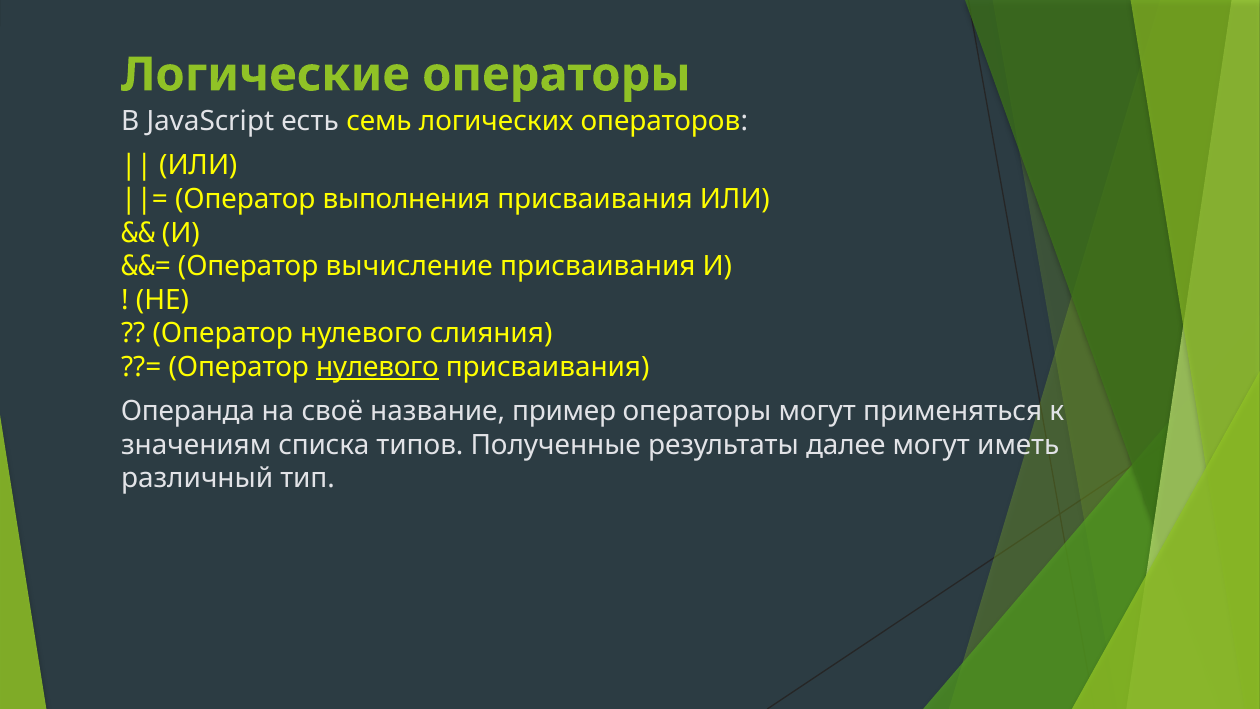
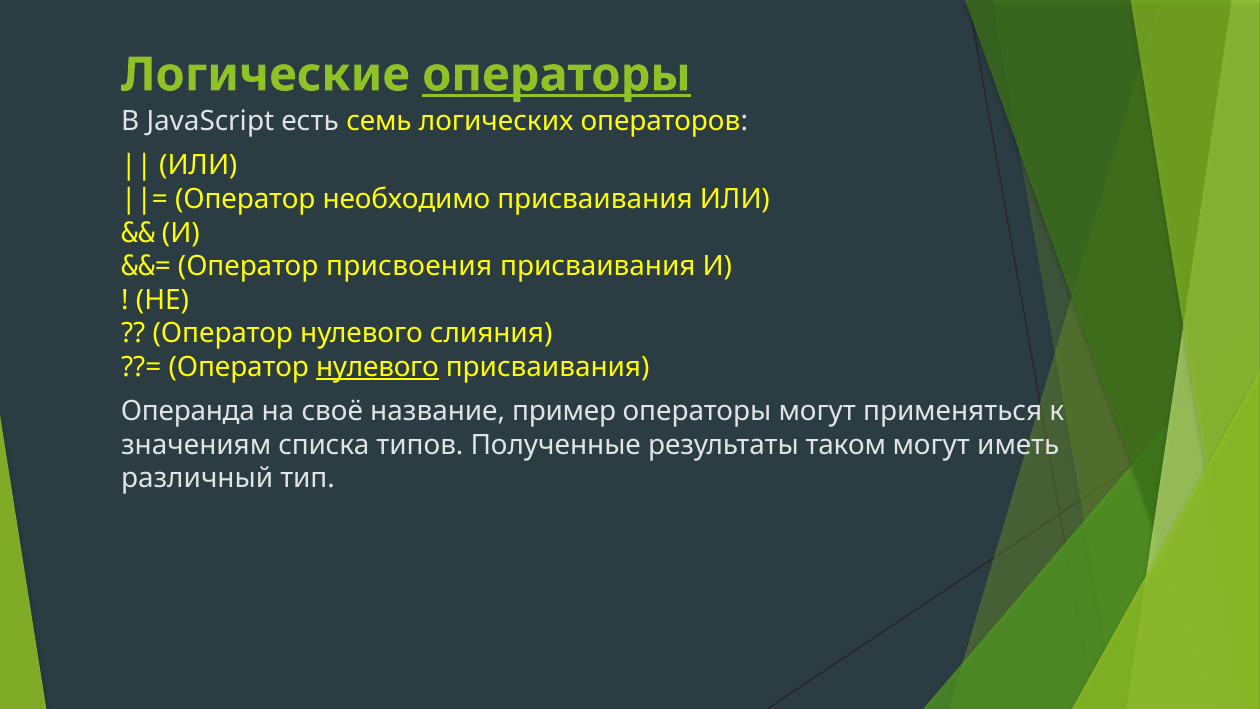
операторы underline: none -> present (556, 75)
выполнения: выполнения -> необходимо (406, 199)
вычисление: вычисление -> присвоения (409, 266)
далее: далее -> таком (846, 445)
